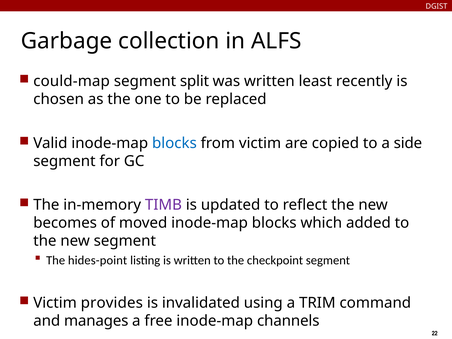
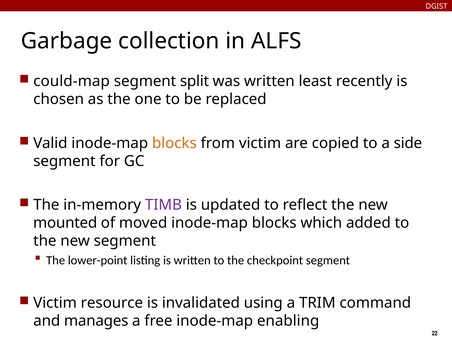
blocks colour: blue -> orange (174, 143)
becomes: becomes -> mounted (65, 223)
hides-point: hides-point -> lower-point (98, 261)
provides: provides -> resource (112, 303)
channels: channels -> enabling (288, 321)
